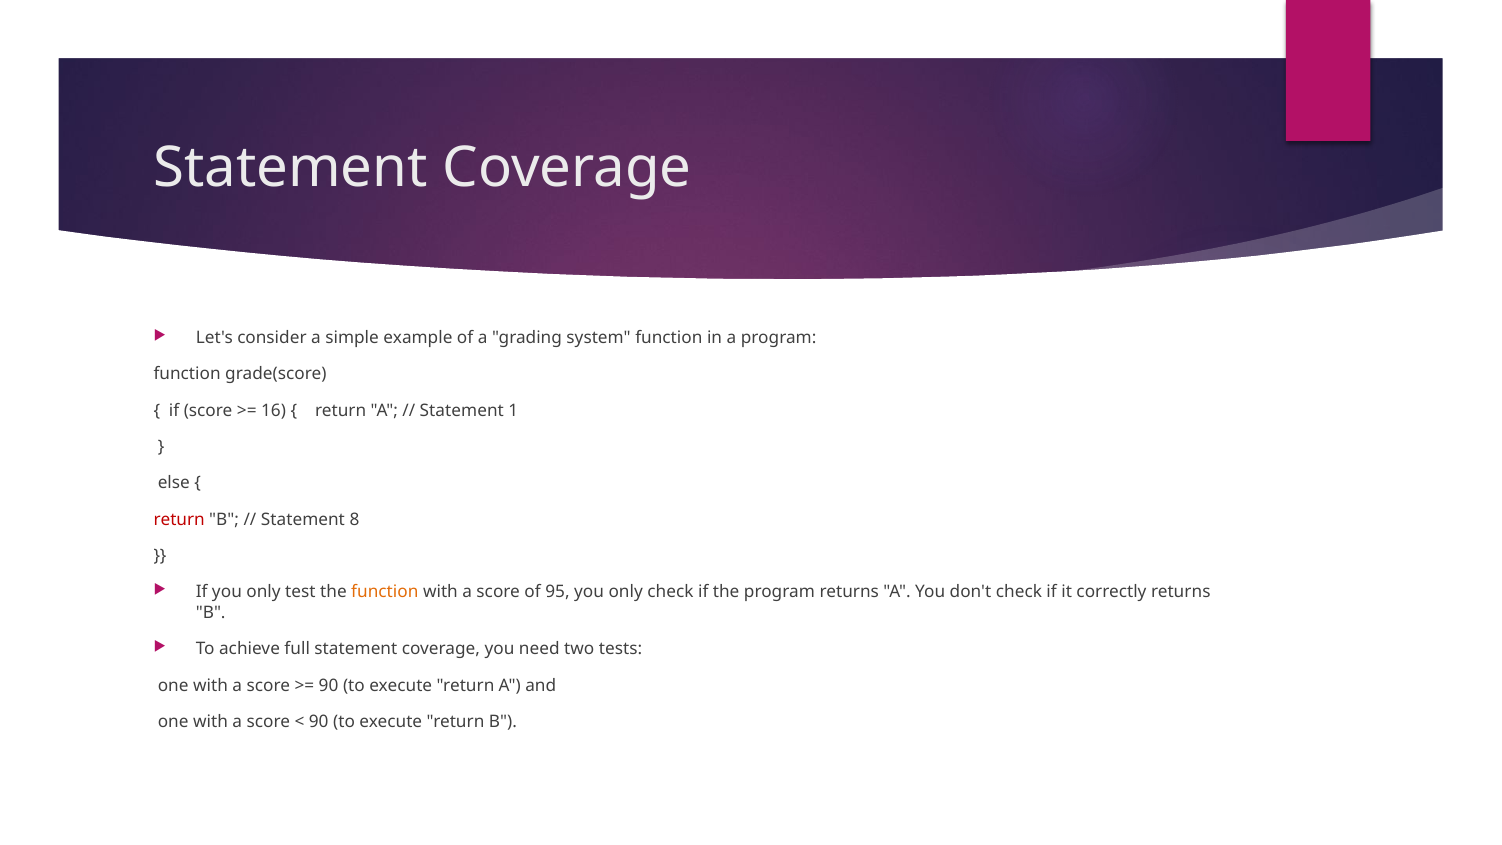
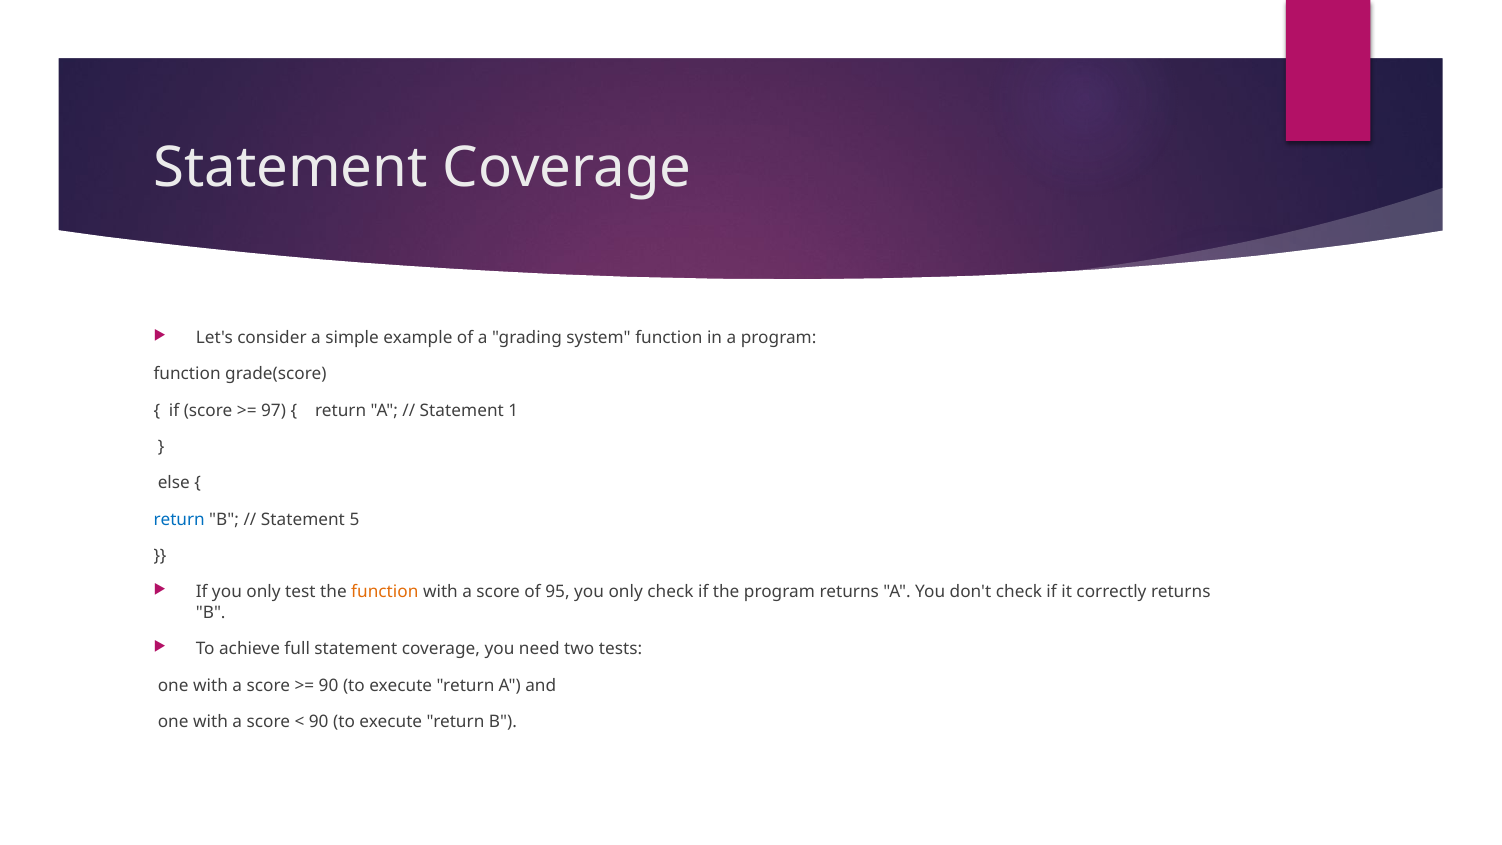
16: 16 -> 97 (274, 411)
return colour: red -> blue (179, 520)
8: 8 -> 5 (354, 520)
